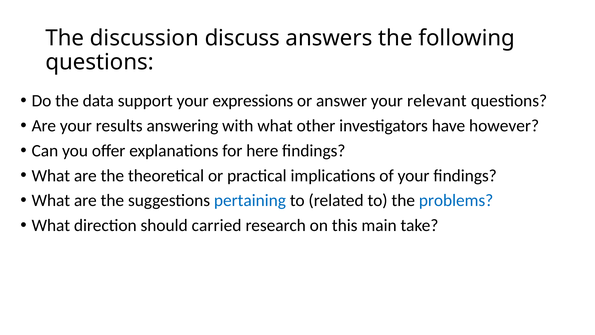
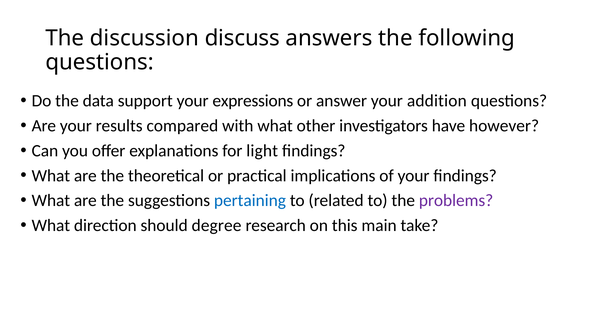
relevant: relevant -> addition (437, 101)
answering: answering -> compared (182, 126)
here: here -> light (262, 150)
problems colour: blue -> purple (456, 200)
carried: carried -> degree (217, 225)
